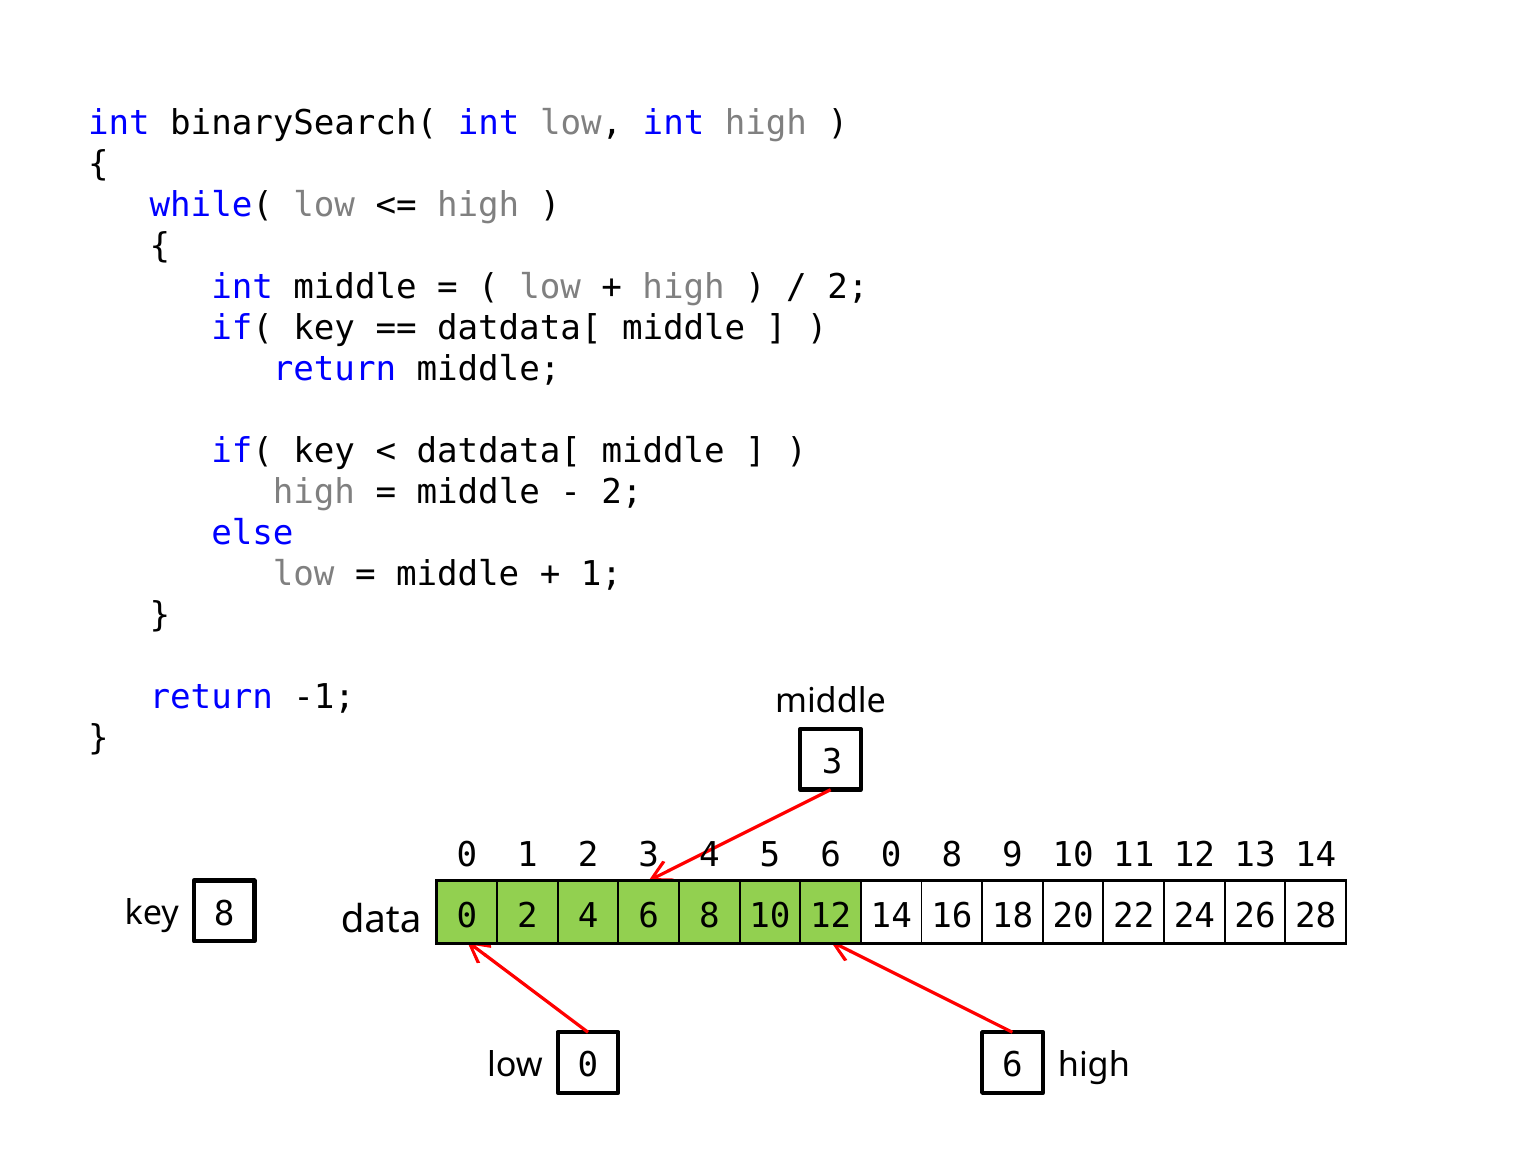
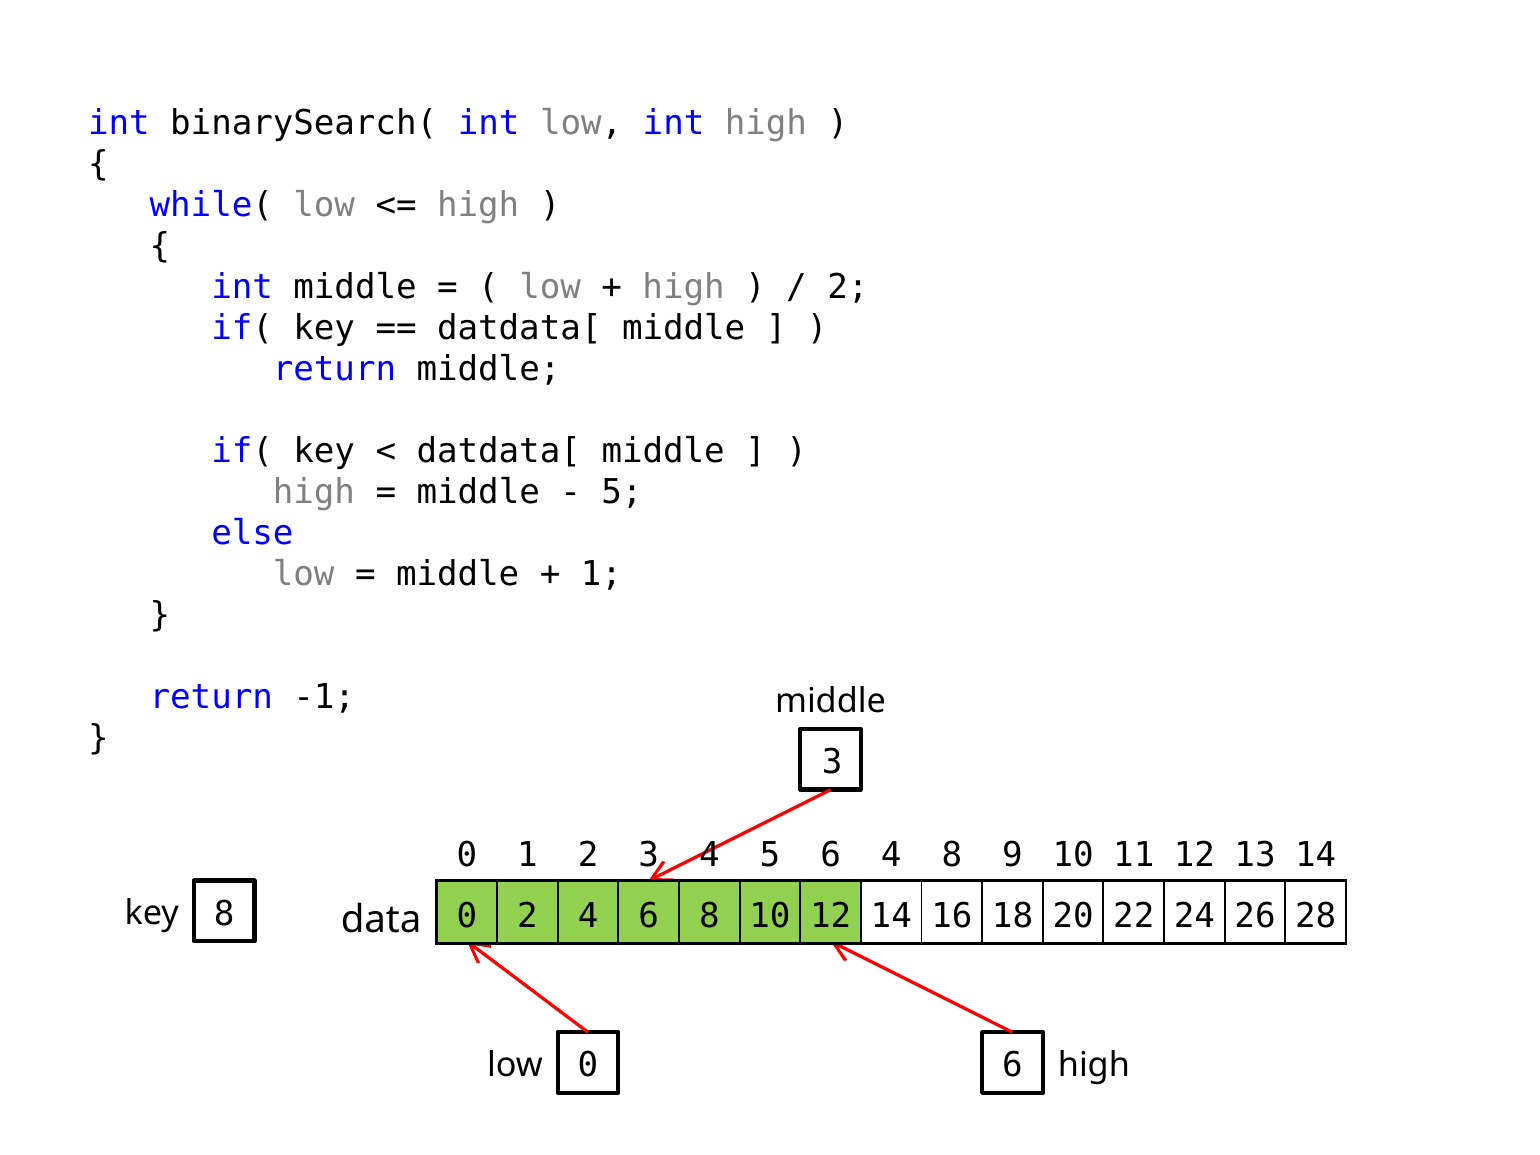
2: 2 -> 5 (622, 492)
6 0: 0 -> 4 (891, 855)
